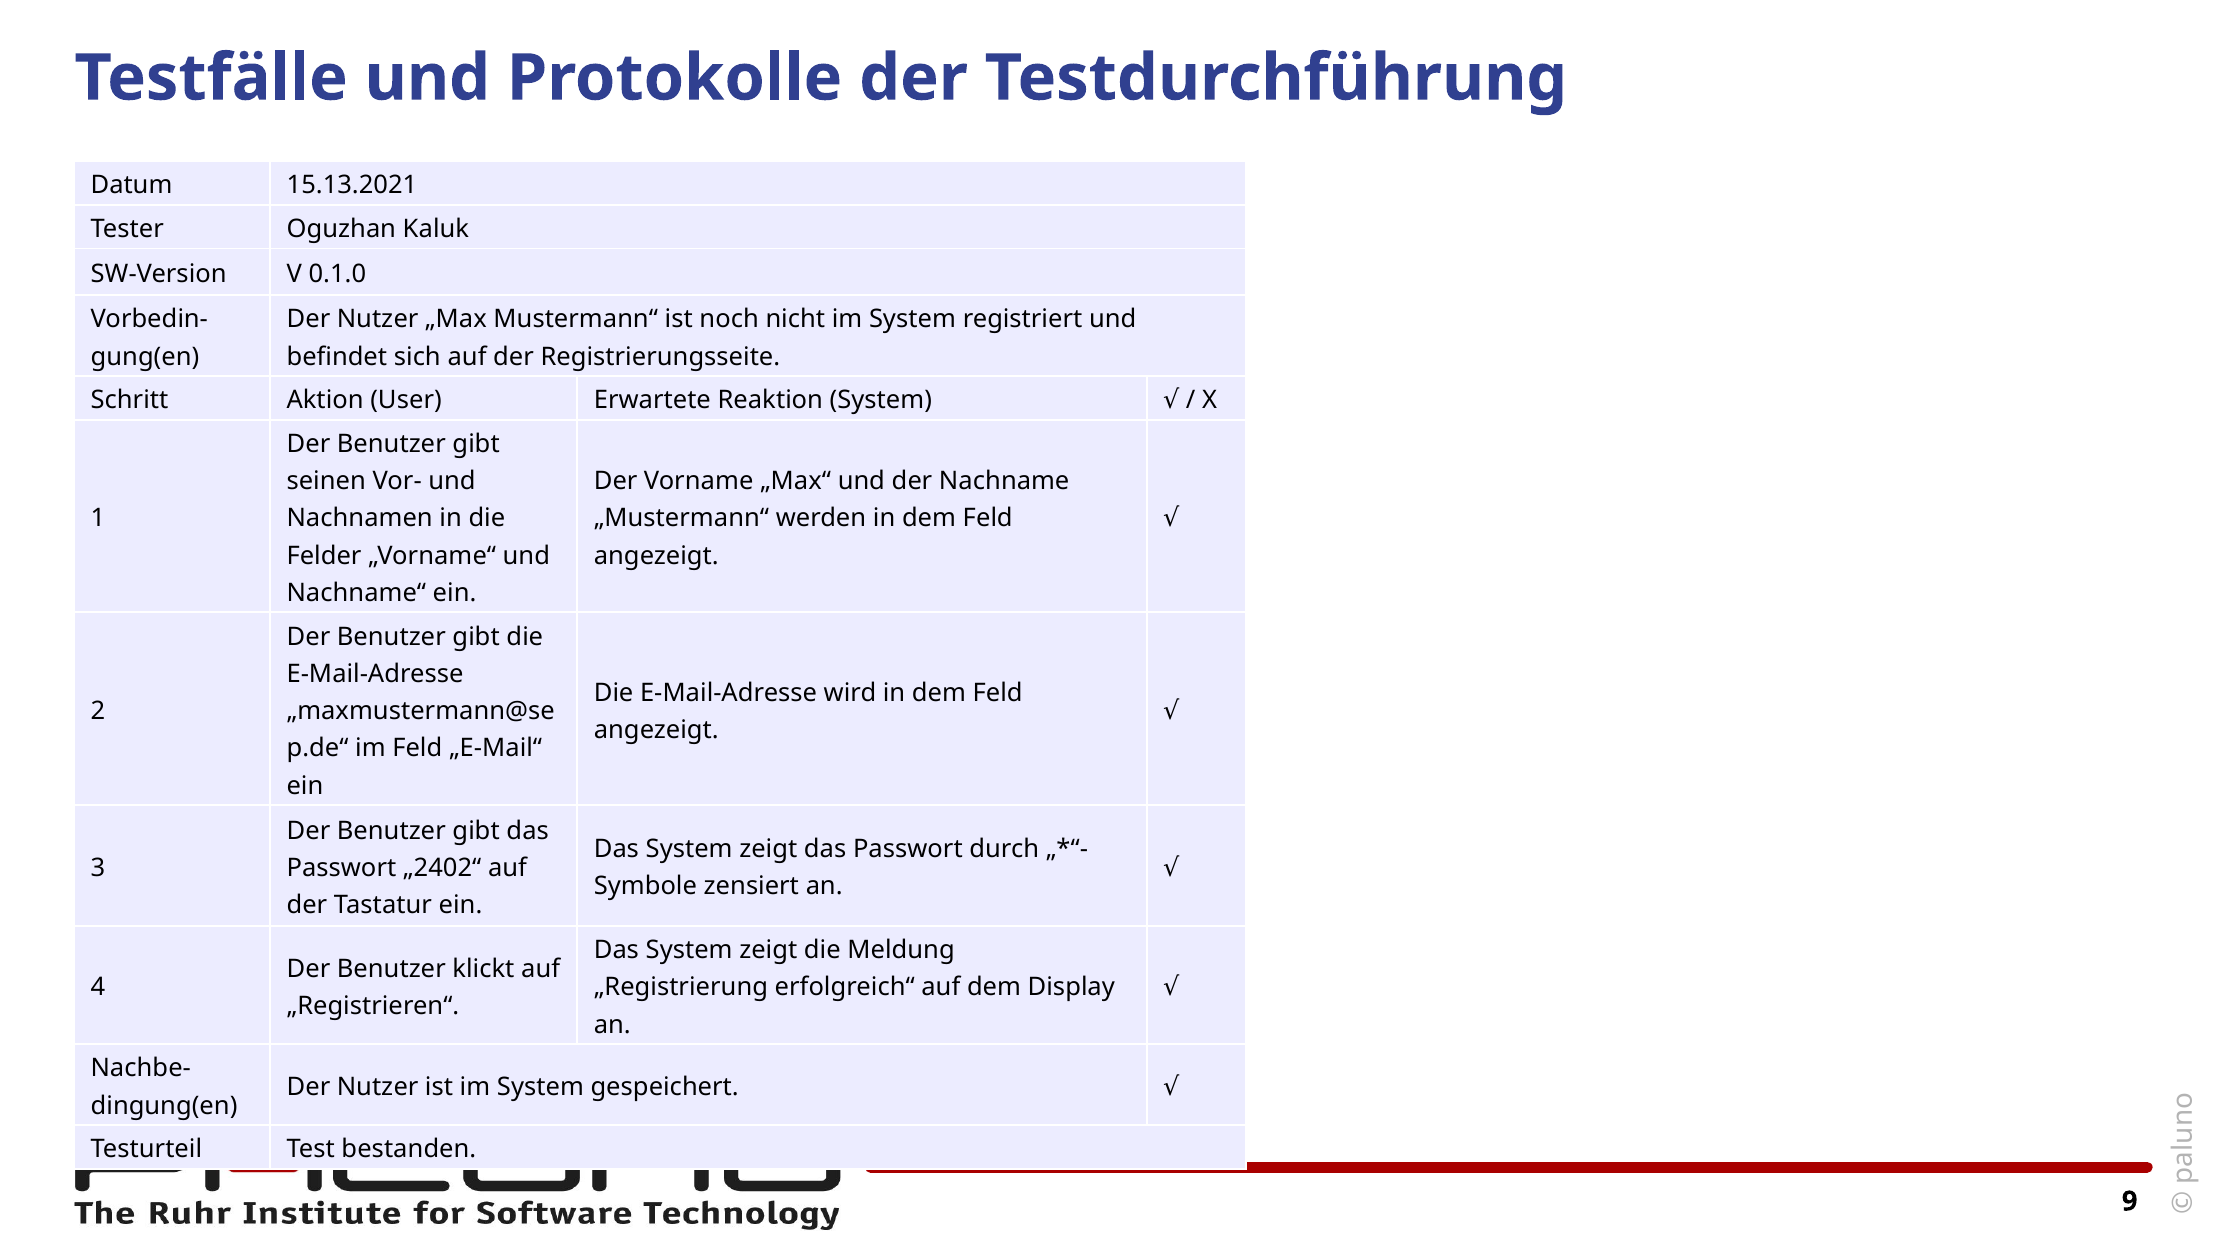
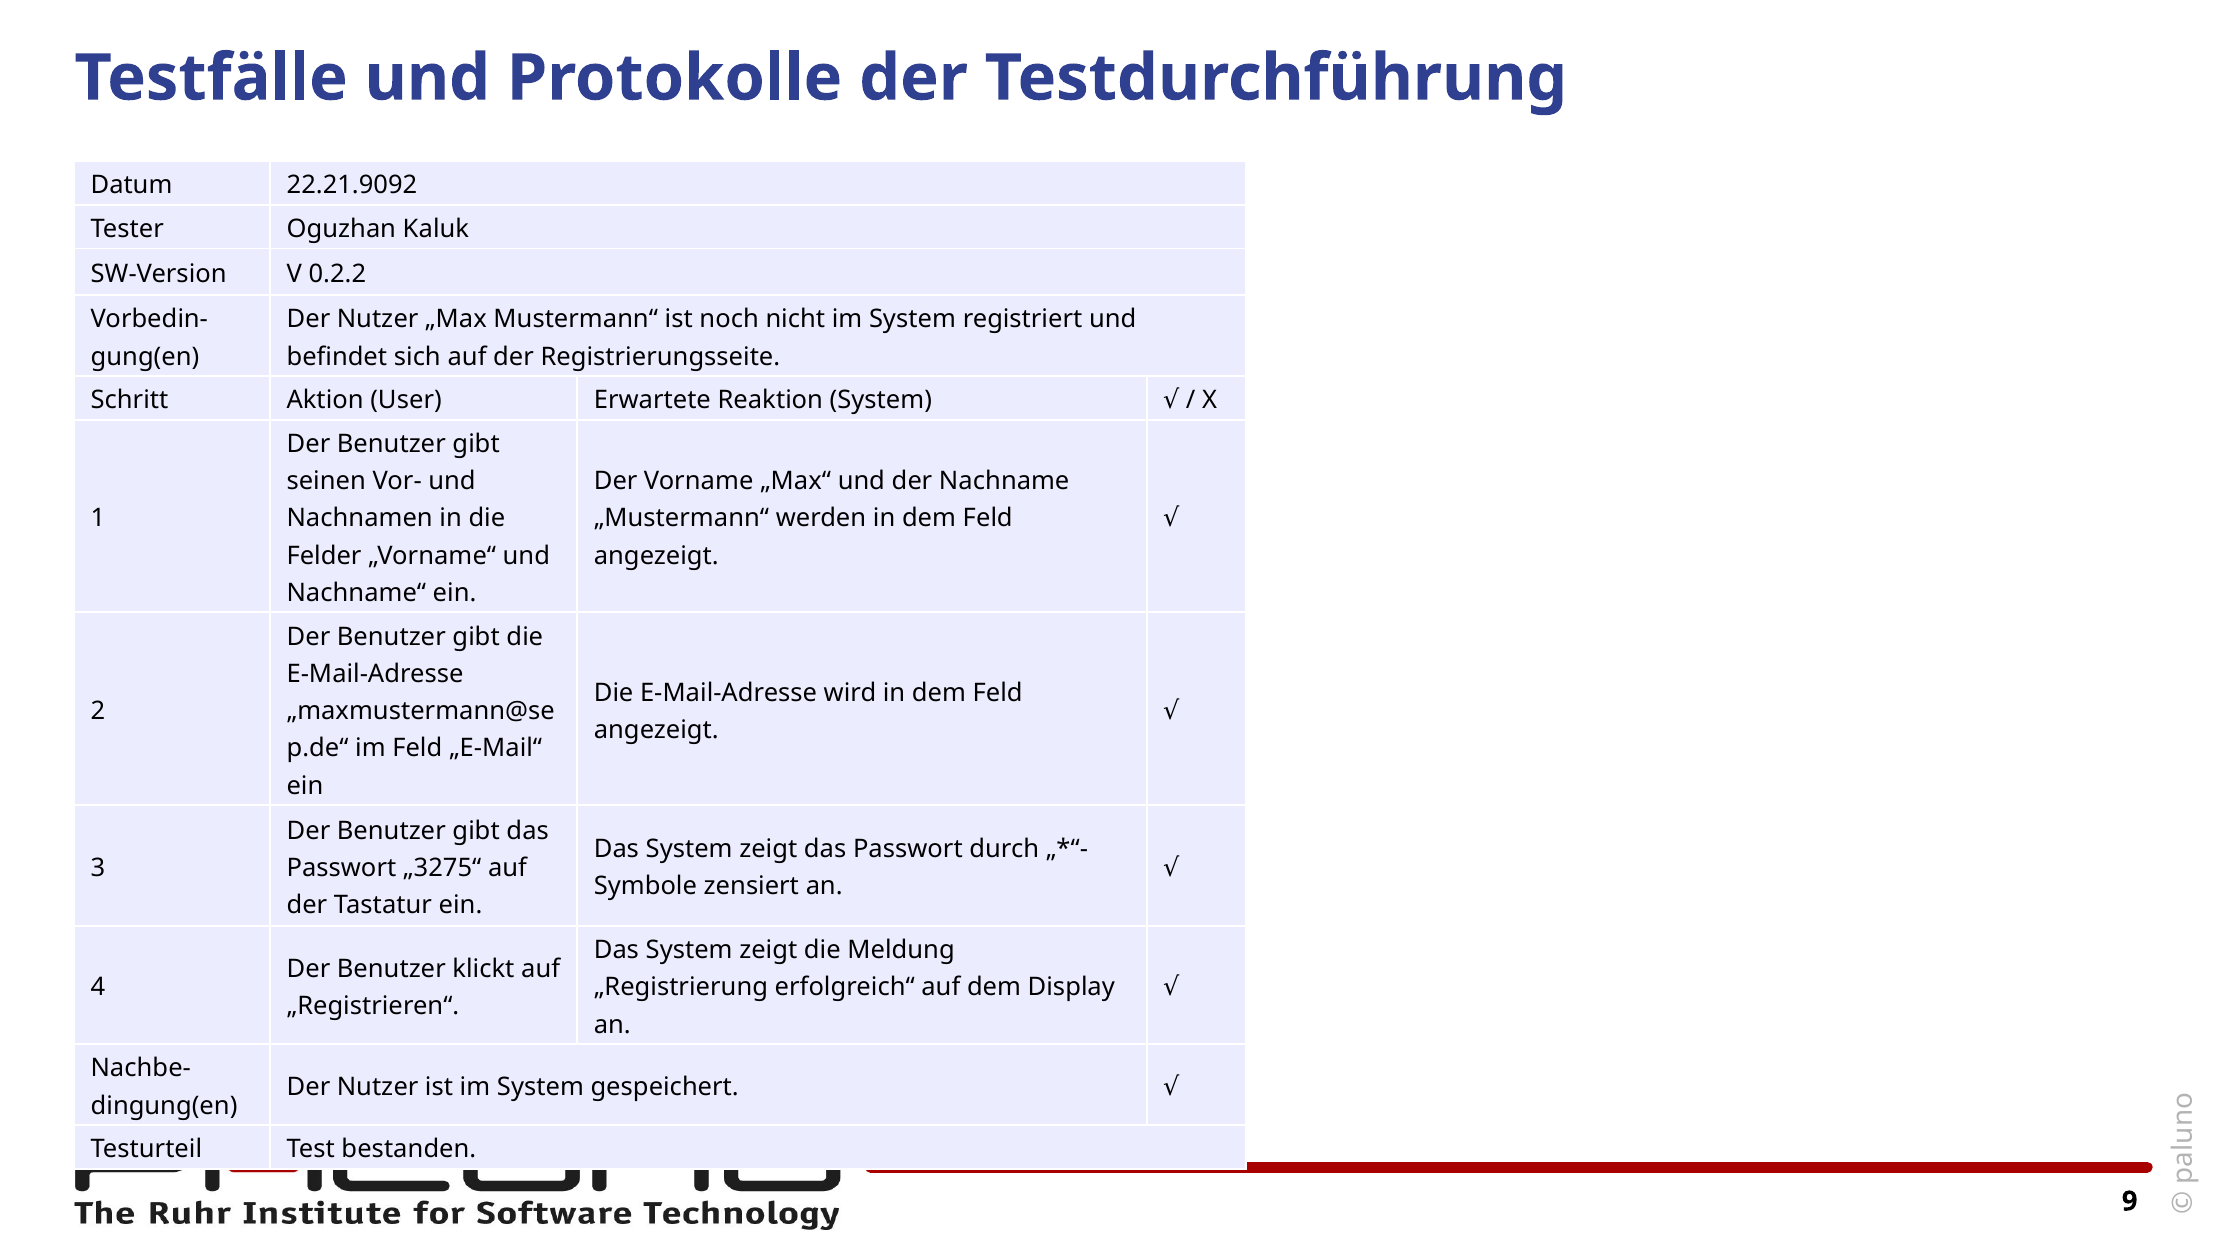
15.13.2021: 15.13.2021 -> 22.21.9092 (352, 186)
0.1.0: 0.1.0 -> 0.2.2 (337, 274)
„2402“: „2402“ -> „3275“ (442, 868)
